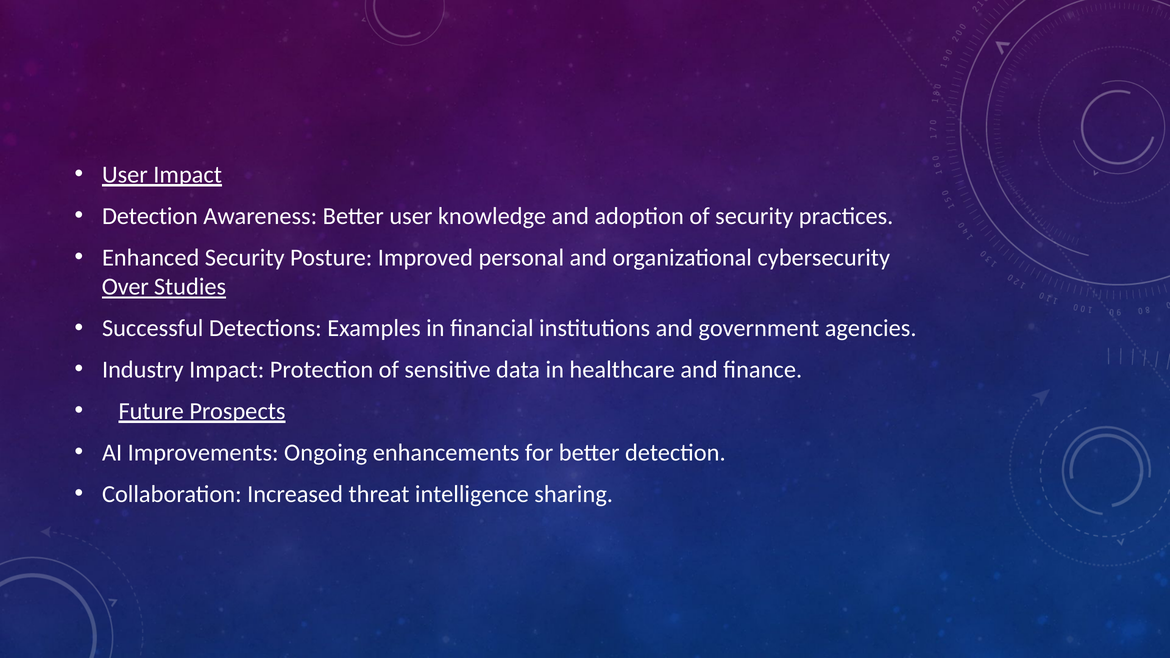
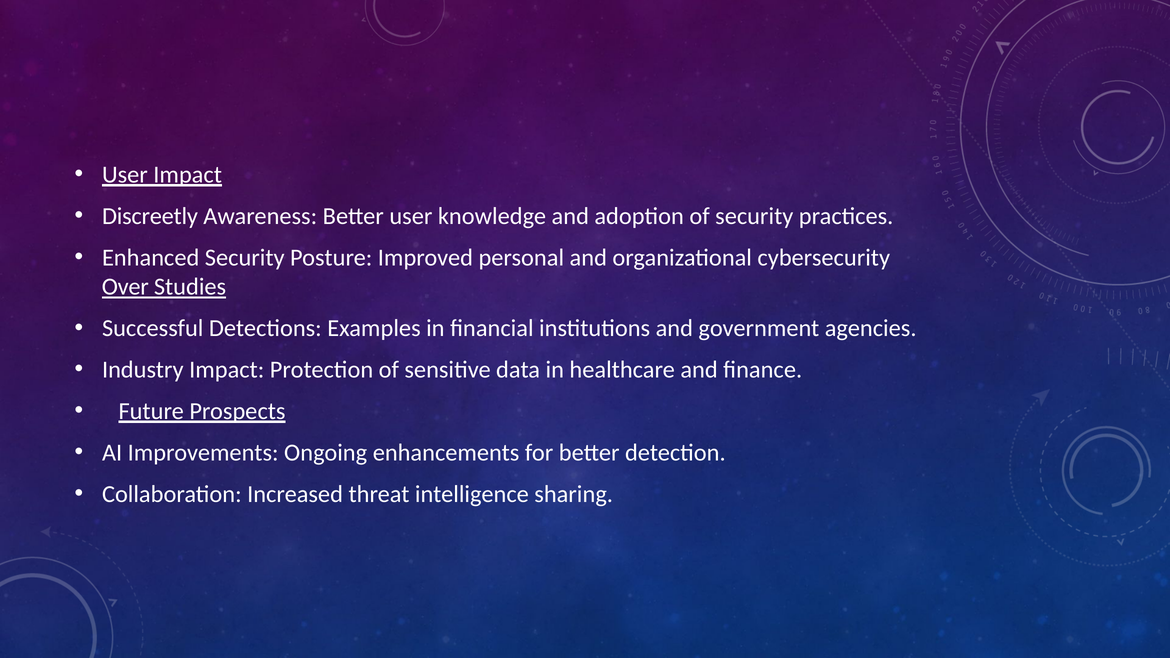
Detection: Detection -> Discreetly (150, 216)
